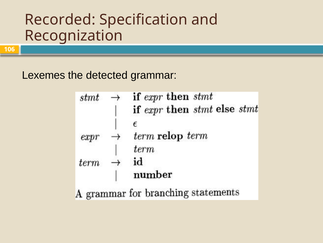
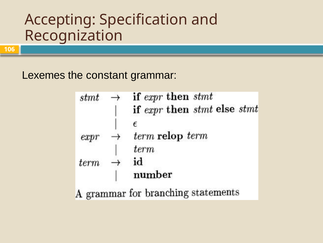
Recorded: Recorded -> Accepting (60, 20)
detected: detected -> constant (107, 75)
